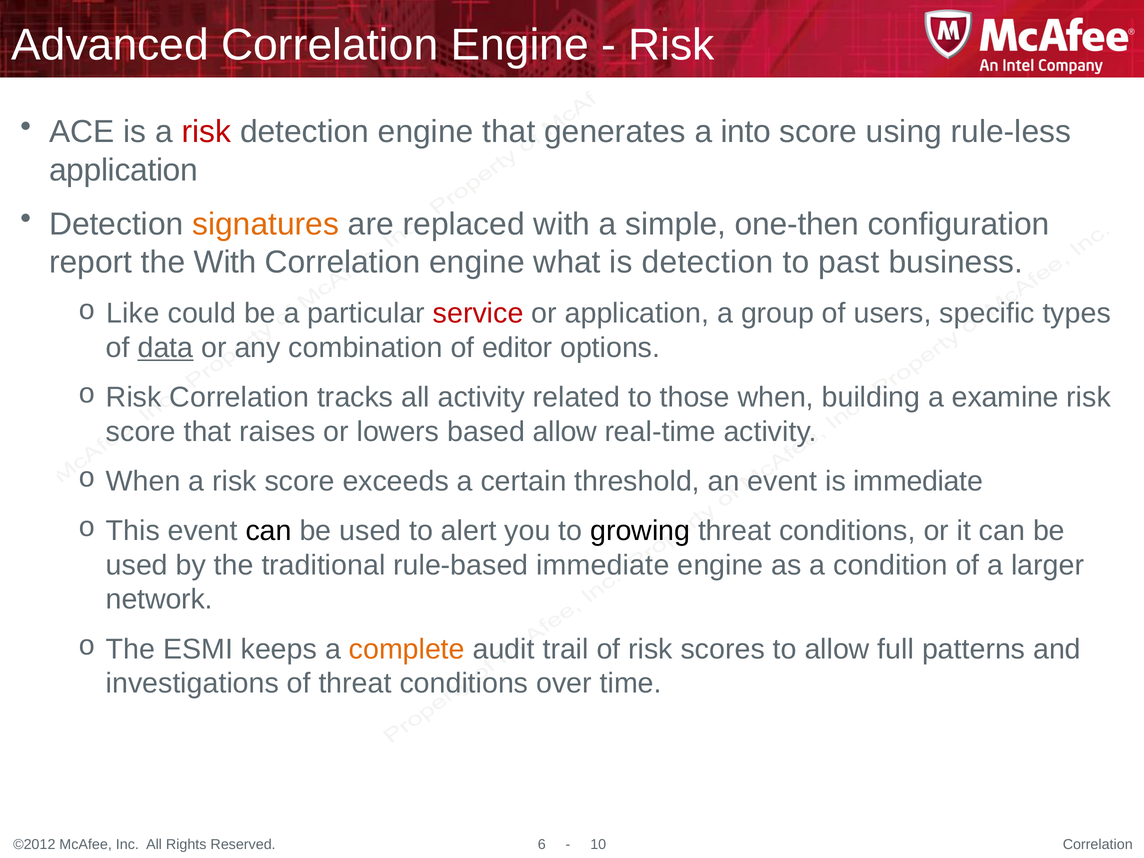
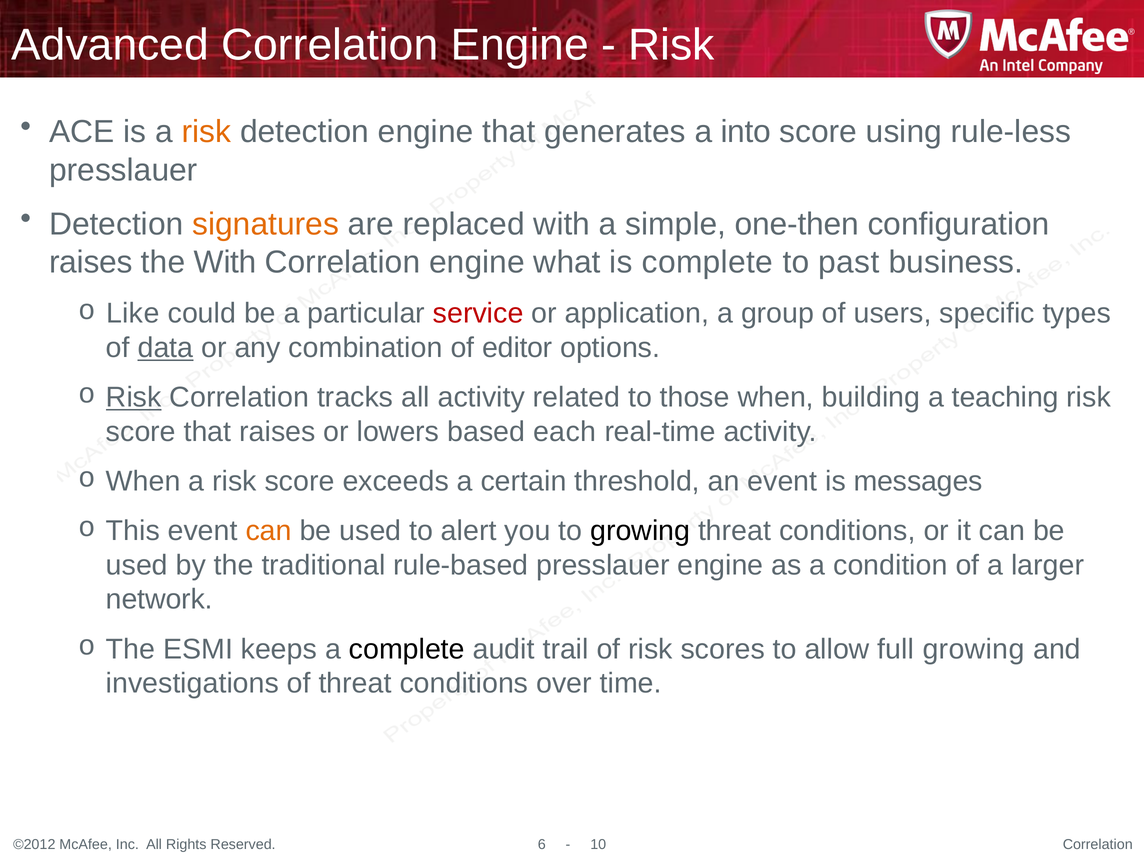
risk colour: red -> orange (206, 132)
application: application -> presslauer (123, 170)
report: report -> raises (91, 262)
is detection: detection -> complete (707, 262)
Risk underline: none -> present (134, 397)
examine: examine -> teaching (1005, 397)
based allow: allow -> each (565, 432)
is immediate: immediate -> messages (918, 481)
can colour: black -> orange (269, 531)
rule-based immediate: immediate -> presslauer (603, 565)
complete colour: orange -> black (407, 649)
full patterns: patterns -> growing (974, 649)
